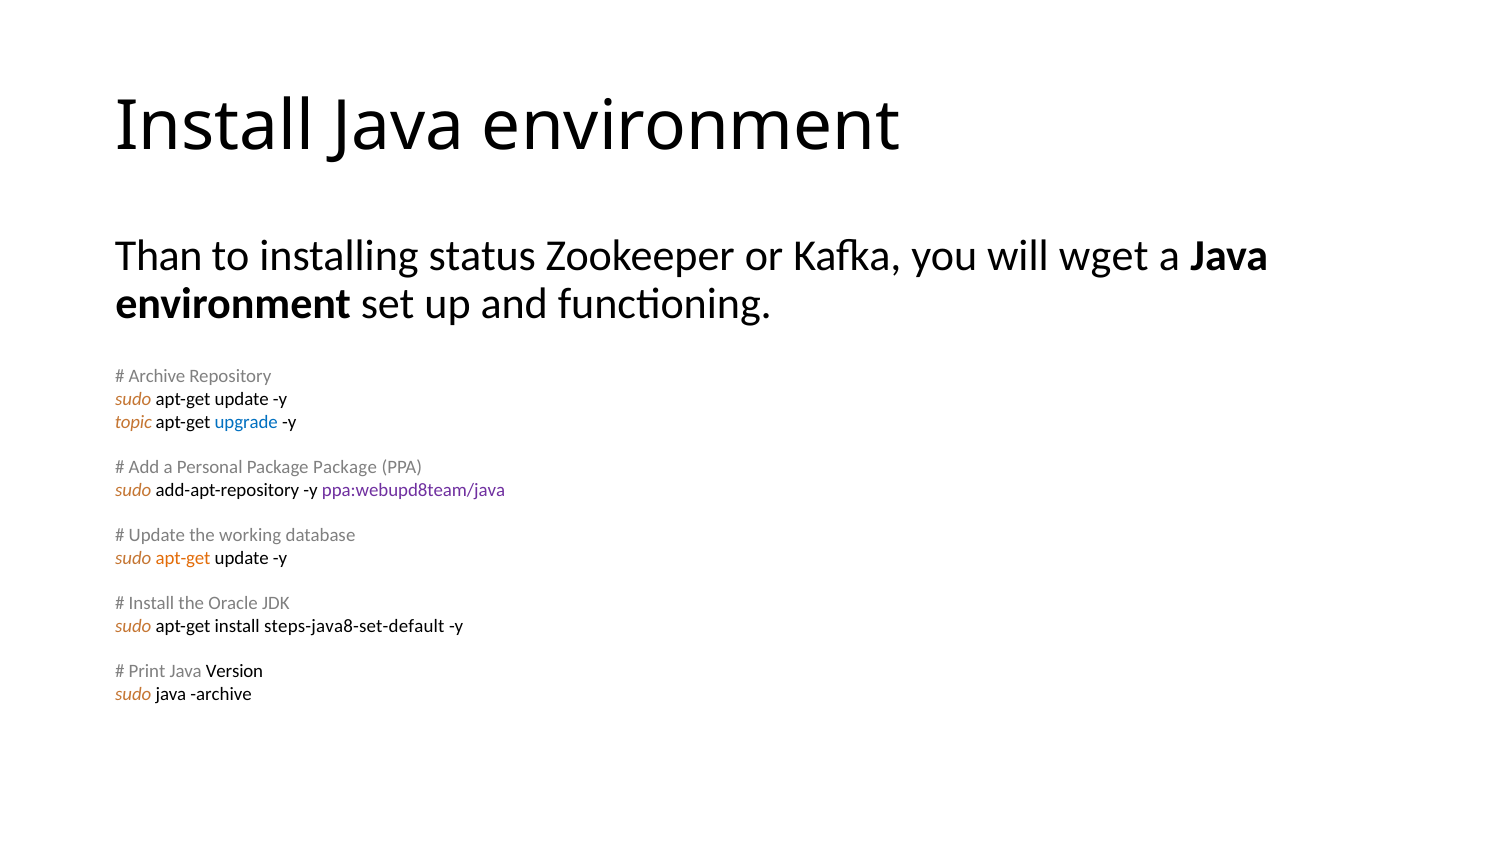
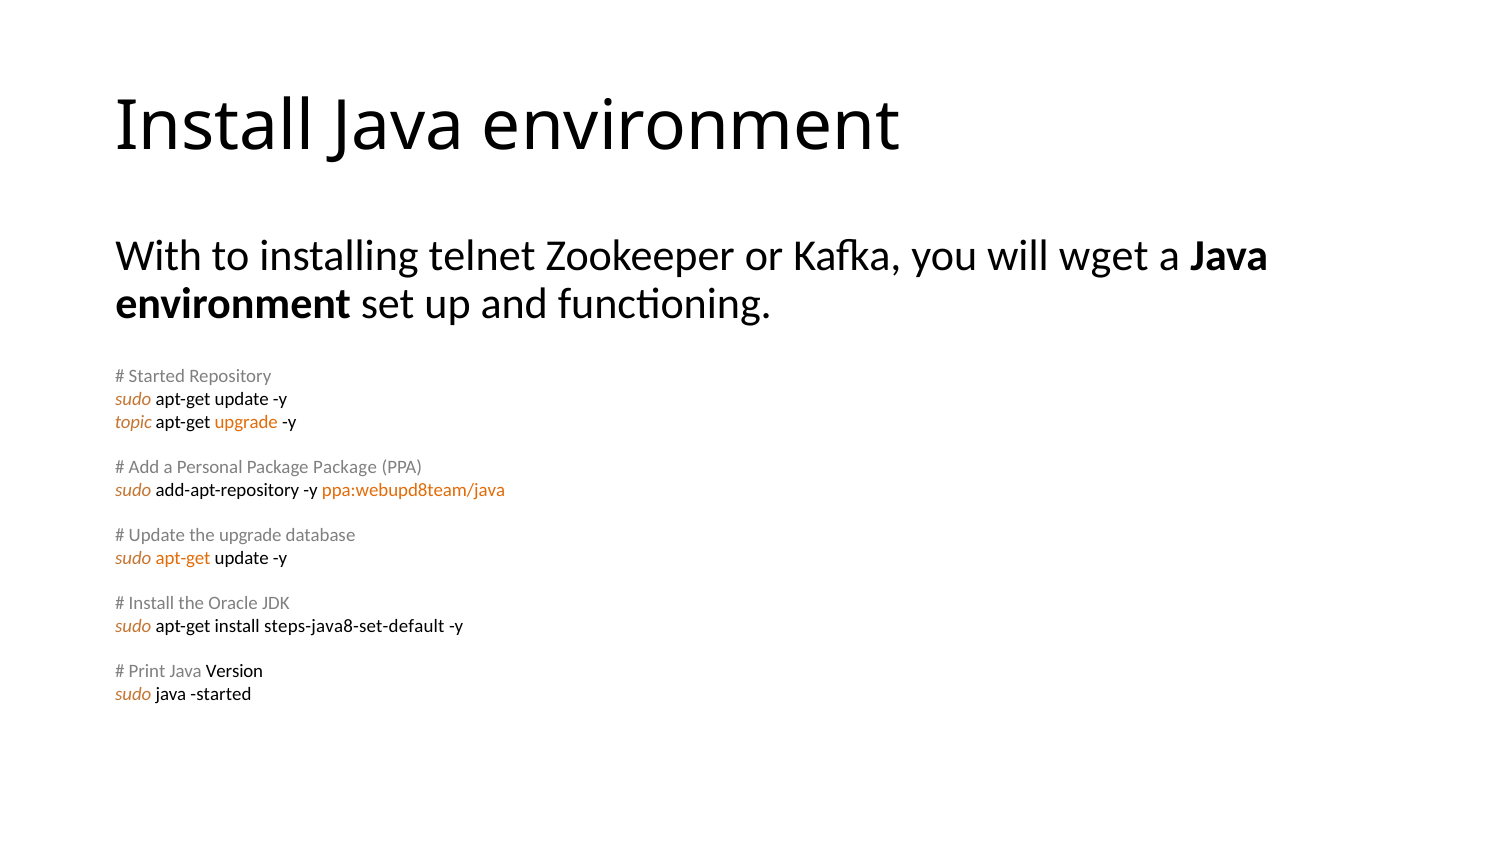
Than: Than -> With (159, 256)
status: status -> telnet (482, 256)
Archive: Archive -> Started (157, 376)
upgrade colour: blue -> orange (246, 422)
ppa:webupd8team/java colour: purple -> orange (414, 490)
the working: working -> upgrade (250, 535)
java archive: archive -> started (221, 694)
